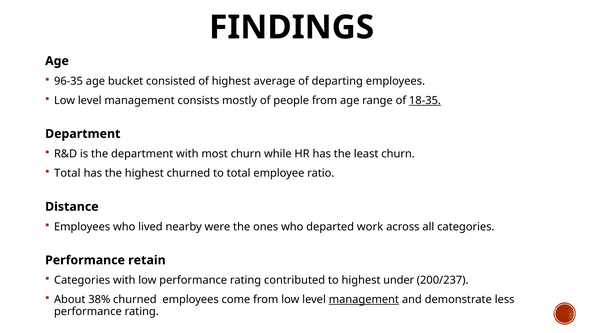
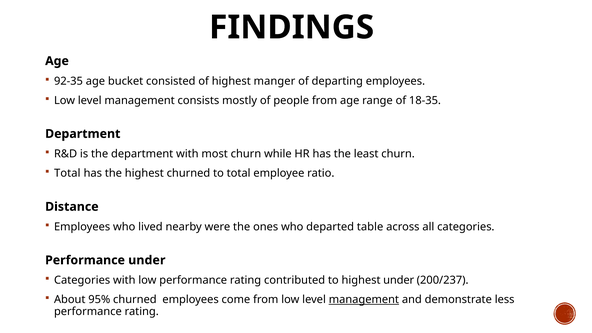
96-35: 96-35 -> 92-35 (68, 81)
average: average -> manger (274, 81)
18-35 underline: present -> none (425, 100)
work: work -> table (370, 227)
Performance retain: retain -> under (147, 260)
38%: 38% -> 95% (99, 300)
